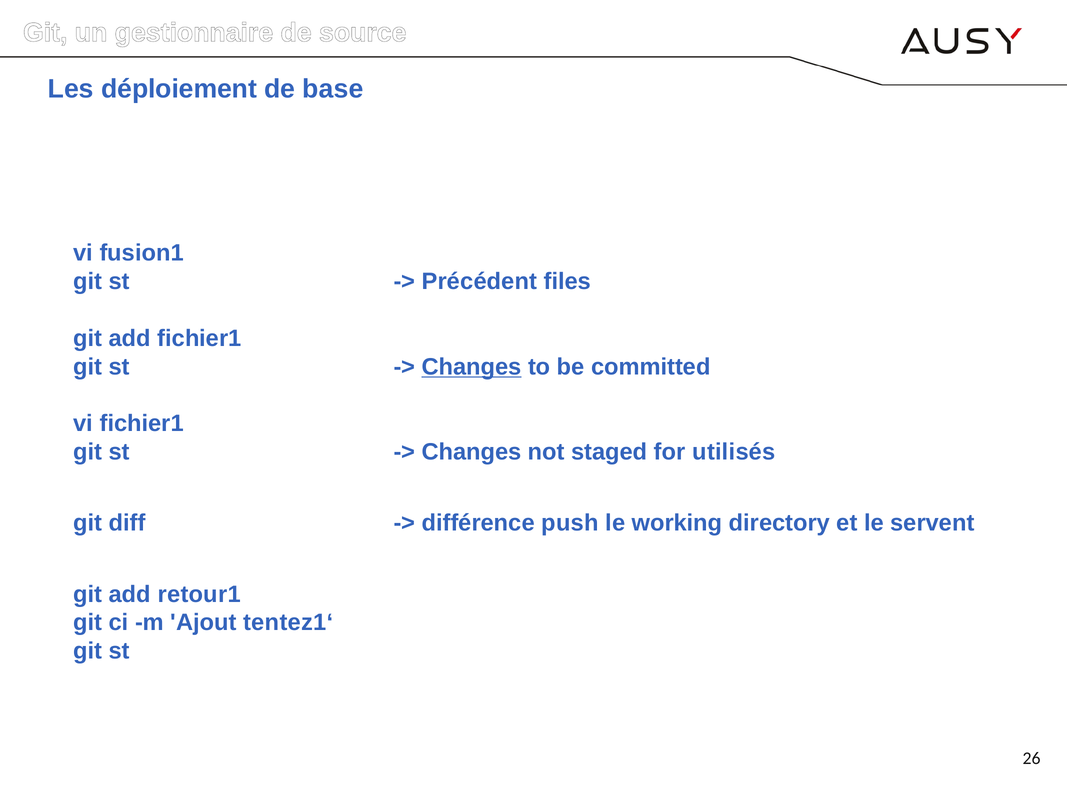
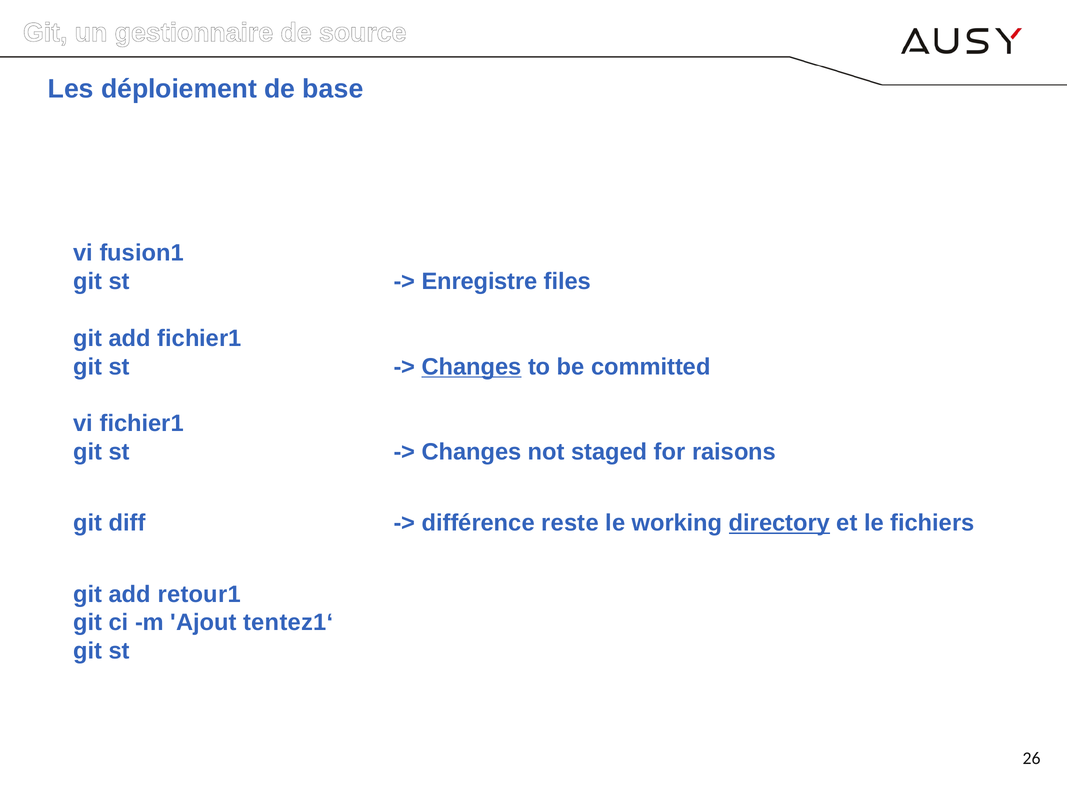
Précédent: Précédent -> Enregistre (480, 282)
utilisés: utilisés -> raisons (734, 452)
push: push -> reste (570, 523)
directory underline: none -> present (779, 523)
servent: servent -> fichiers (932, 523)
